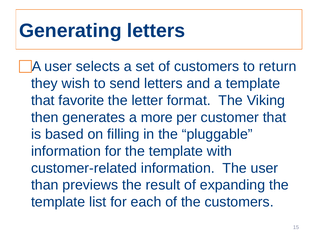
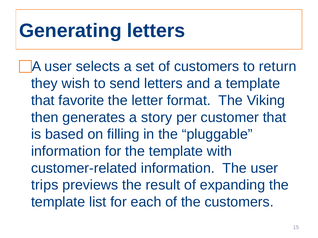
more: more -> story (157, 118)
than: than -> trips (45, 185)
